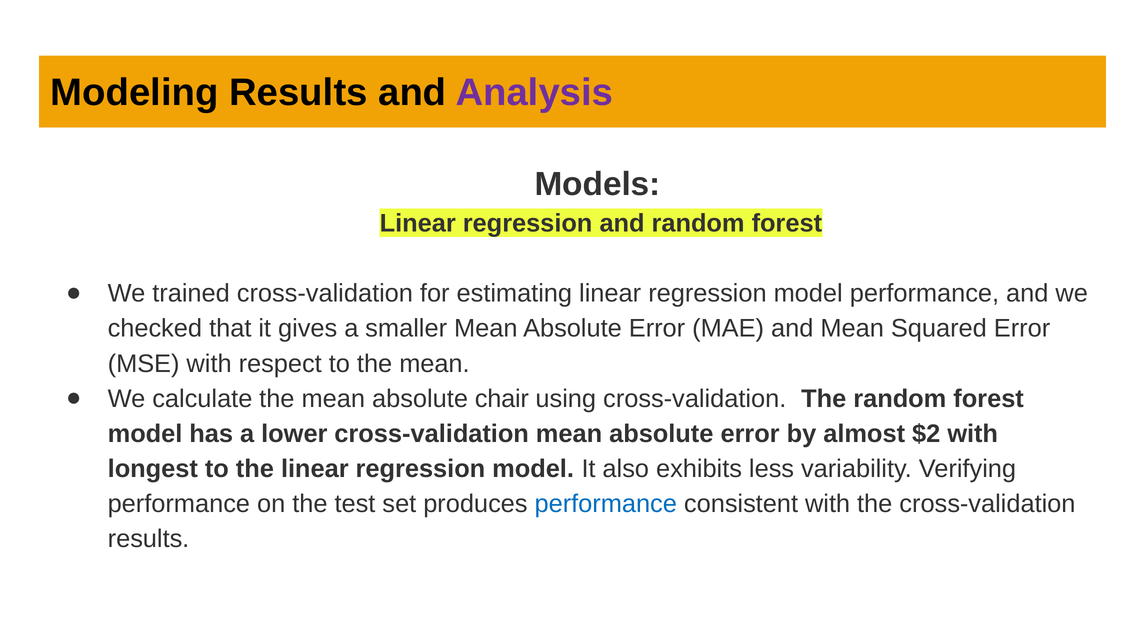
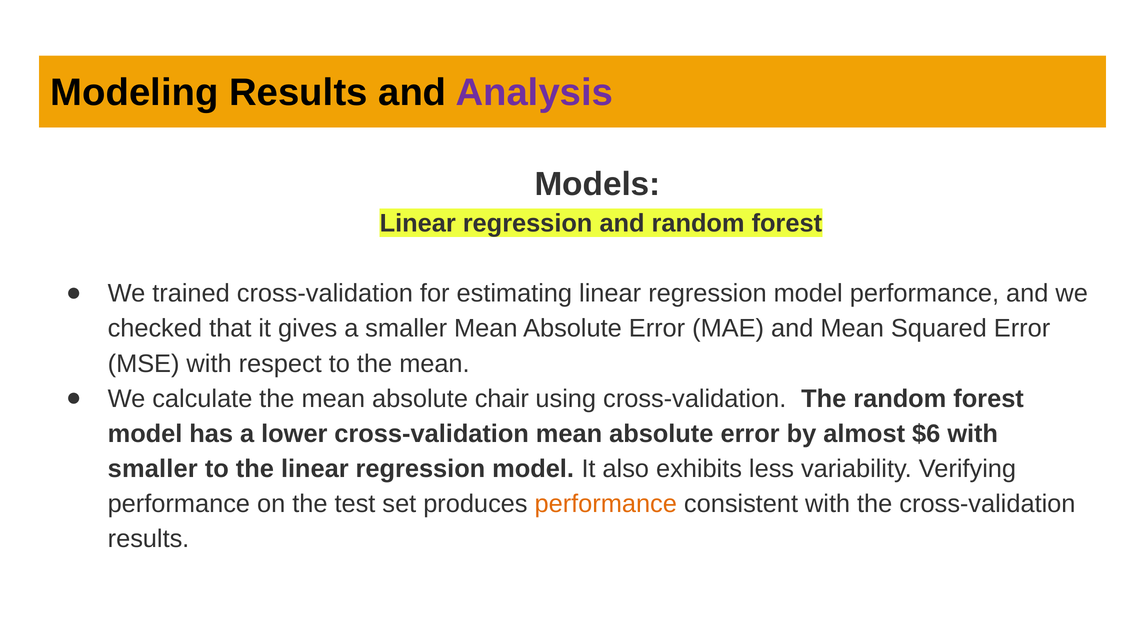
$2: $2 -> $6 (926, 434)
longest: longest -> smaller (153, 469)
performance colour: blue -> orange (606, 504)
